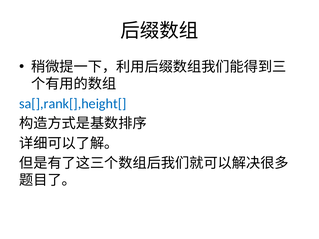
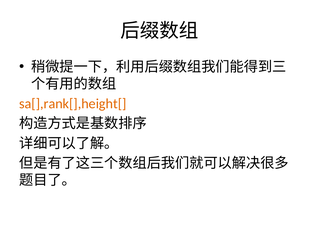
sa[],rank[],height[ colour: blue -> orange (73, 104)
